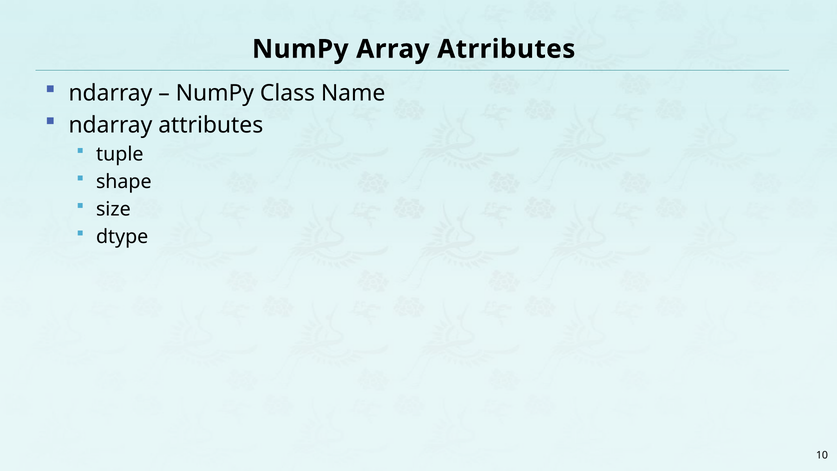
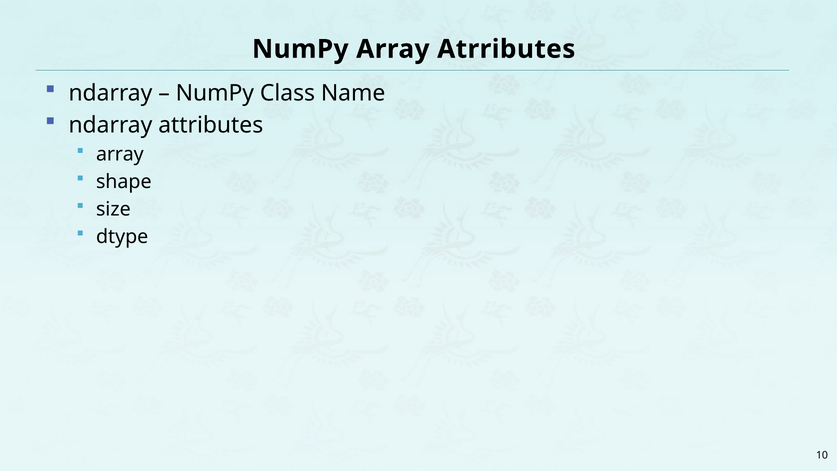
tuple: tuple -> array (120, 154)
